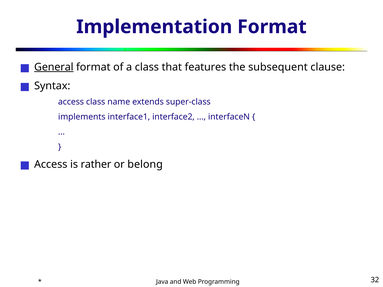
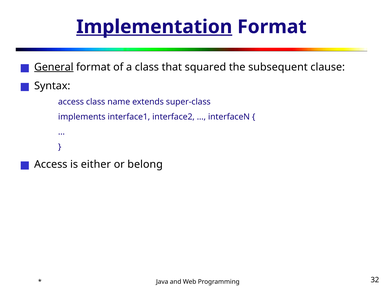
Implementation underline: none -> present (154, 27)
features: features -> squared (205, 67)
rather: rather -> either (96, 164)
